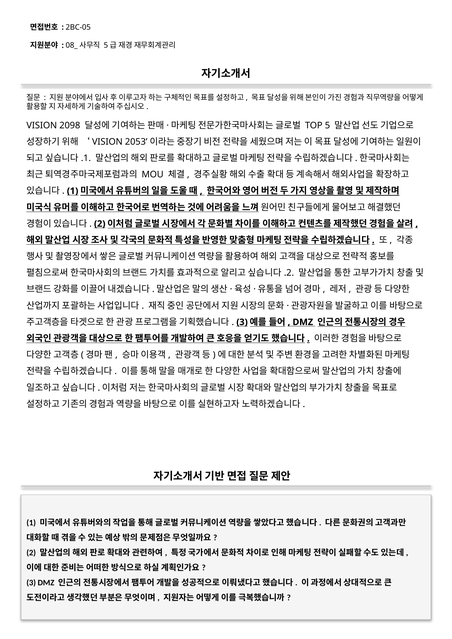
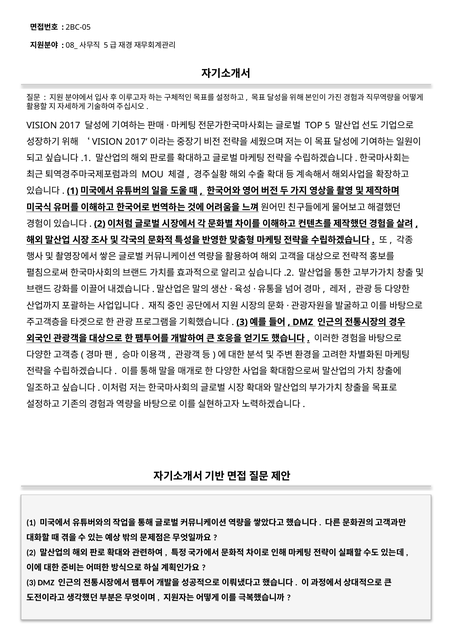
2098: 2098 -> 2017 (70, 125)
2053: 2053 -> 2017 (136, 142)
